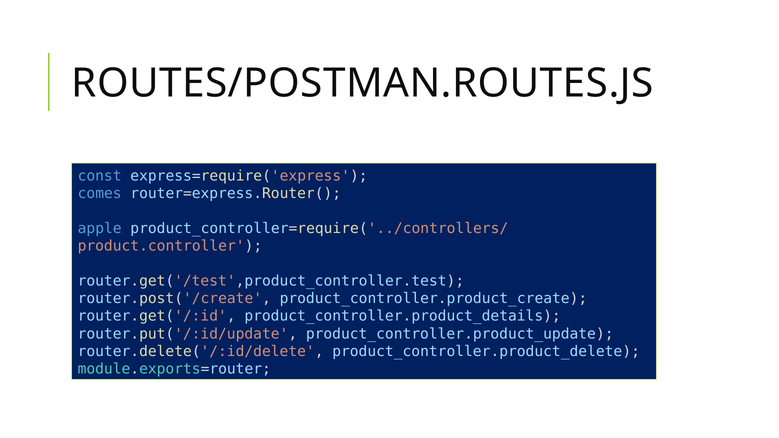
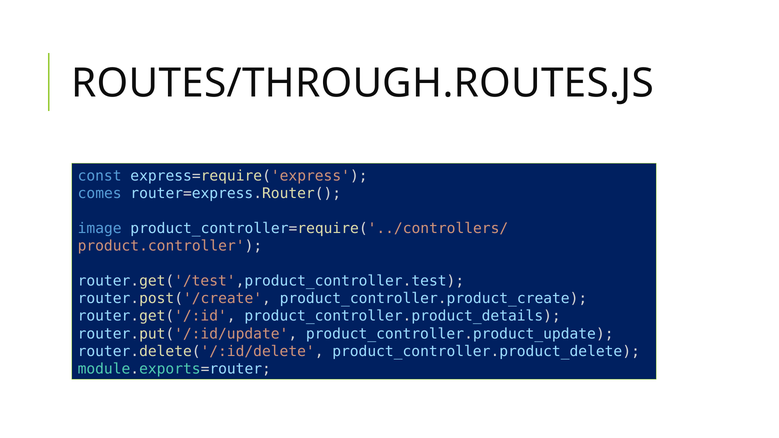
ROUTES/POSTMAN.ROUTES.JS: ROUTES/POSTMAN.ROUTES.JS -> ROUTES/THROUGH.ROUTES.JS (363, 84)
apple: apple -> image (100, 229)
